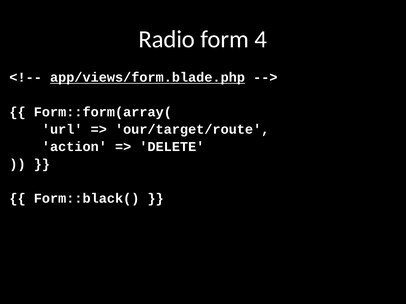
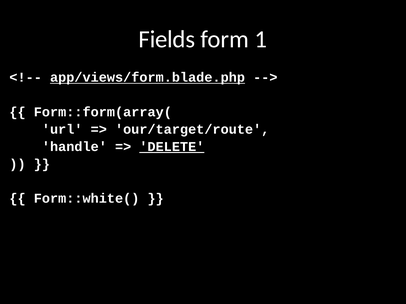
Radio: Radio -> Fields (167, 39)
4: 4 -> 1 (261, 39)
action: action -> handle (74, 147)
DELETE underline: none -> present (172, 147)
Form::black(: Form::black( -> Form::white( (87, 199)
